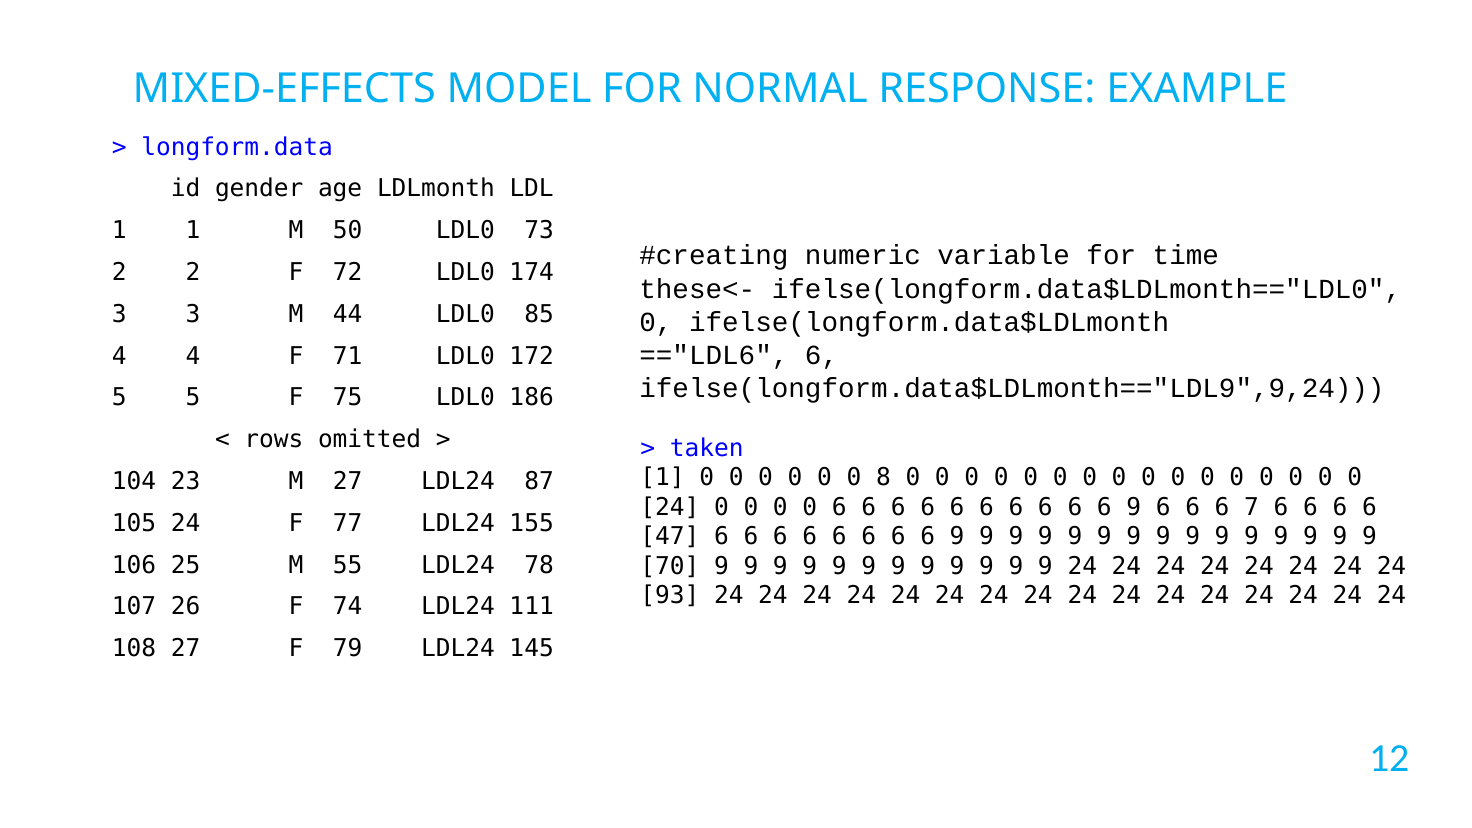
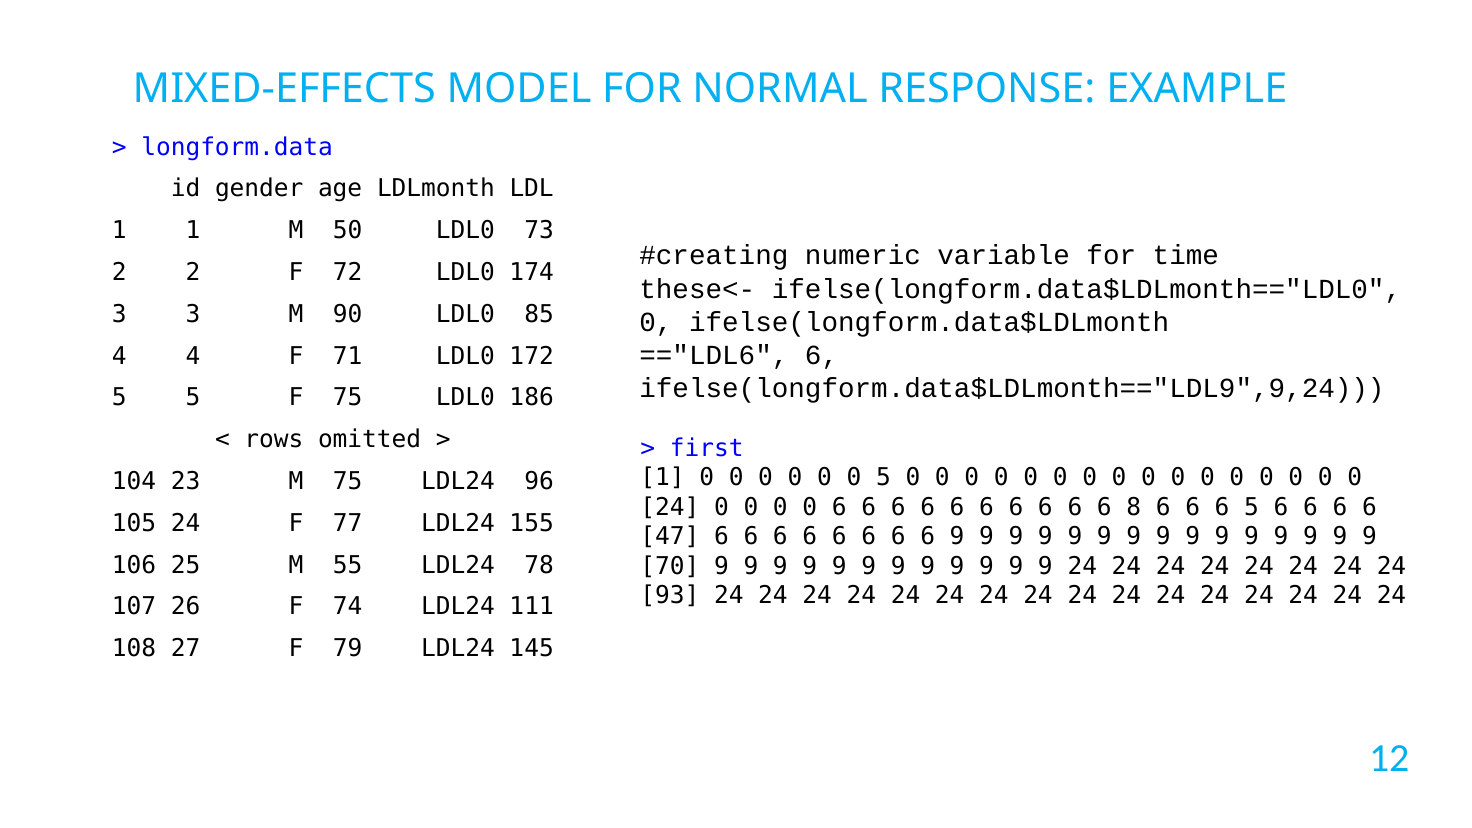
44: 44 -> 90 (348, 314)
taken: taken -> first (707, 448)
0 8: 8 -> 5 (883, 478)
M 27: 27 -> 75 (348, 481)
87: 87 -> 96 (539, 481)
9: 9 -> 8 (1134, 507)
6 7: 7 -> 5 (1252, 507)
